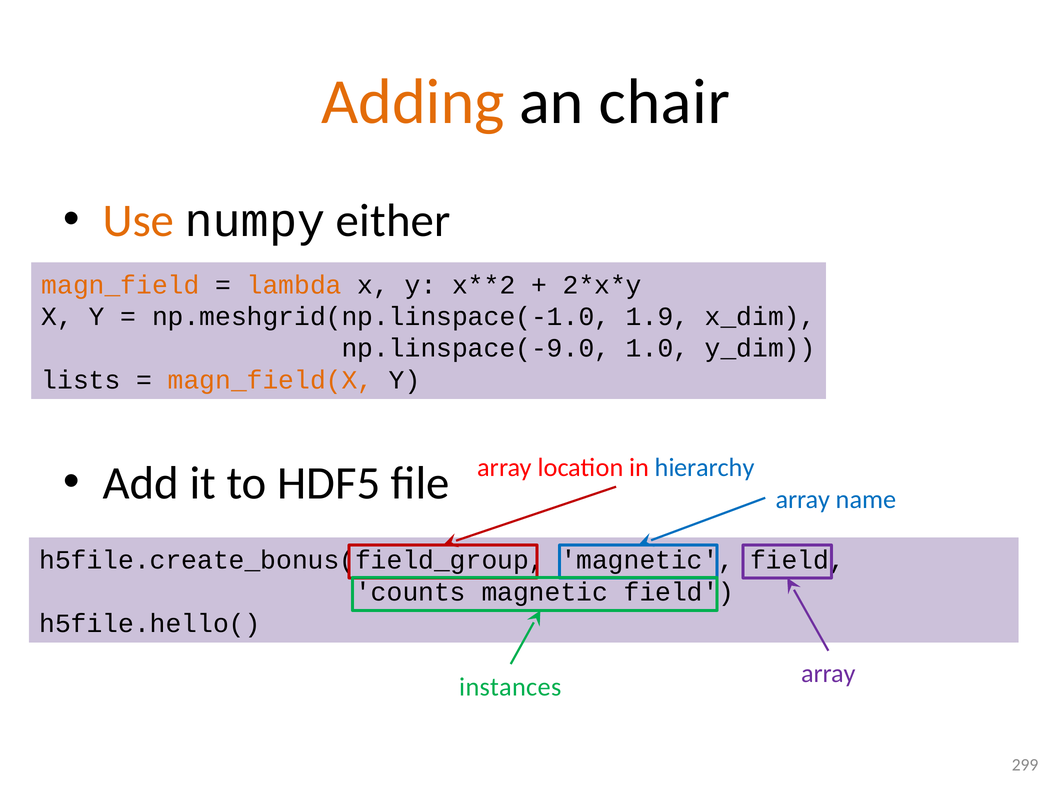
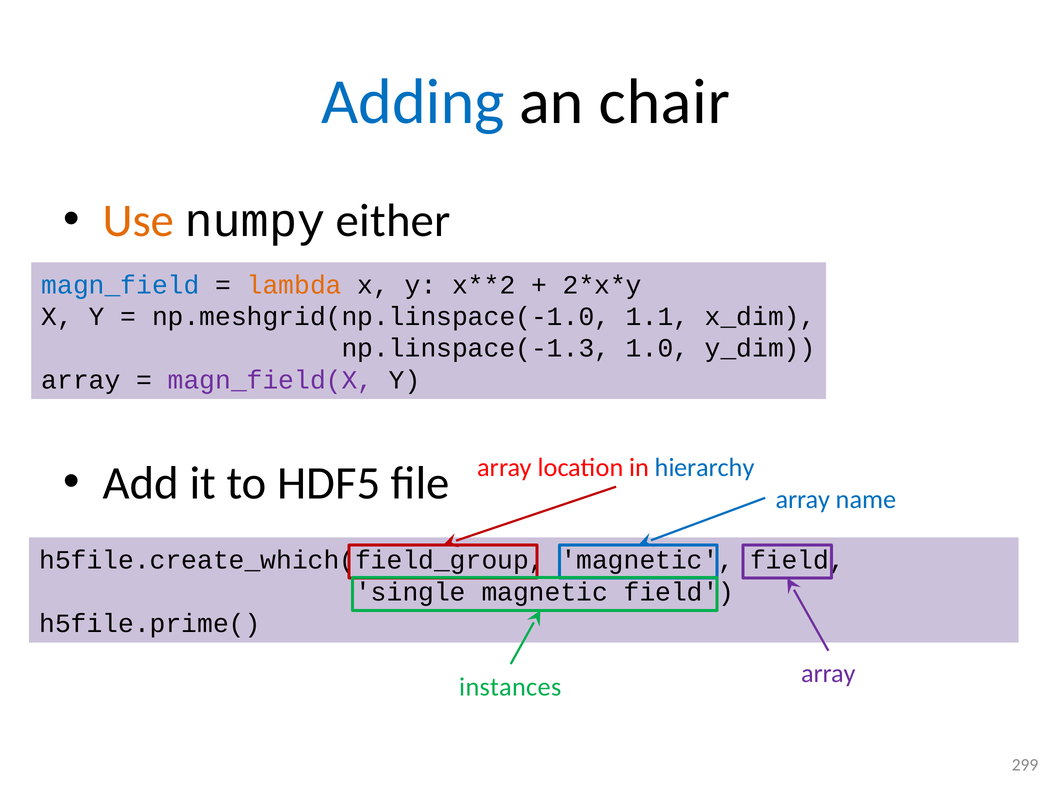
Adding colour: orange -> blue (413, 102)
magn_field colour: orange -> blue (120, 285)
1.9: 1.9 -> 1.1 (658, 317)
np.linspace(-9.0: np.linspace(-9.0 -> np.linspace(-1.3 (476, 348)
lists: lists -> array (81, 380)
magn_field(X colour: orange -> purple (271, 380)
h5file.create_bonus(field_group: h5file.create_bonus(field_group -> h5file.create_which(field_group (292, 560)
counts: counts -> single (410, 592)
h5file.hello(: h5file.hello( -> h5file.prime( (150, 623)
